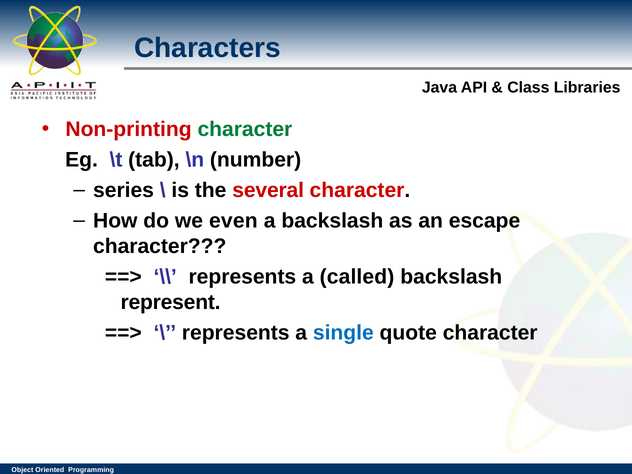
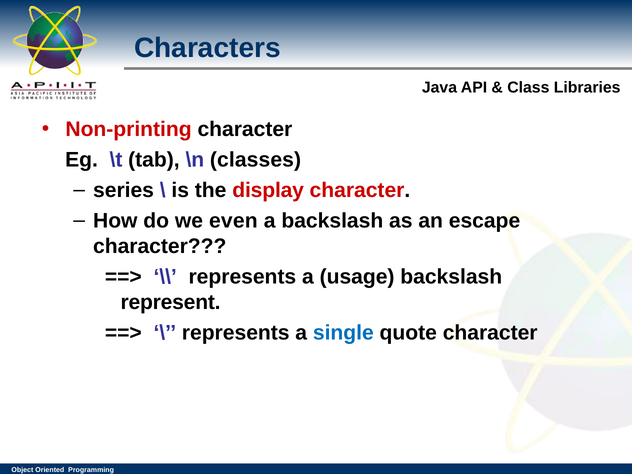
character colour: green -> black (245, 129)
number: number -> classes (256, 160)
several: several -> display (268, 190)
called: called -> usage (357, 277)
